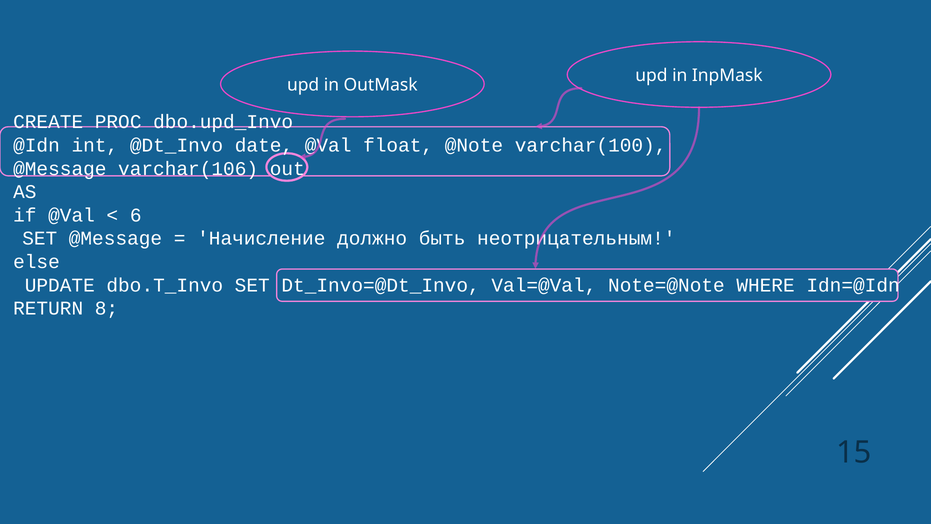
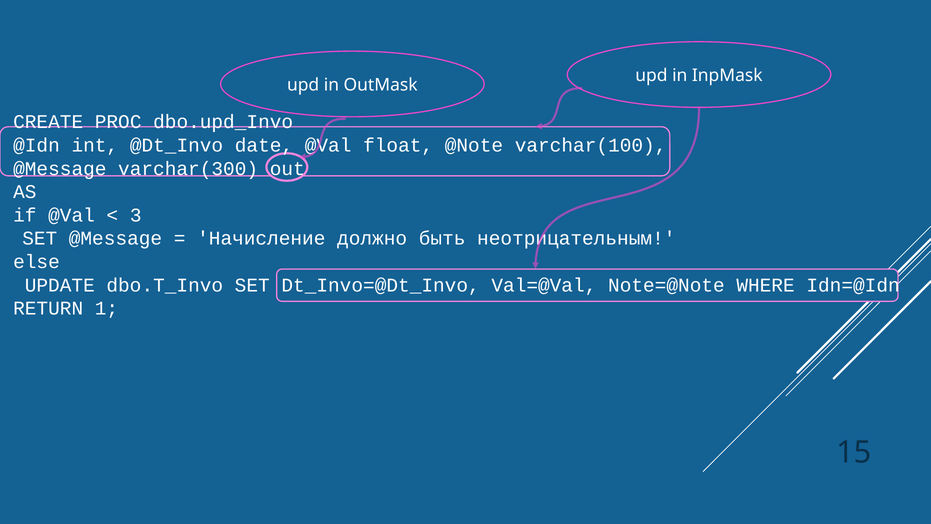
varchar(106: varchar(106 -> varchar(300 (188, 169)
6: 6 -> 3 (136, 215)
8: 8 -> 1 (106, 308)
